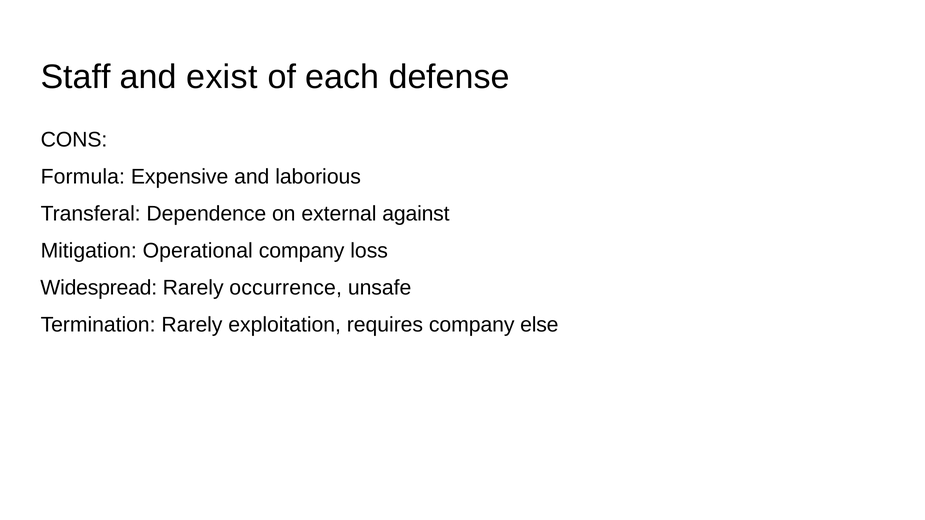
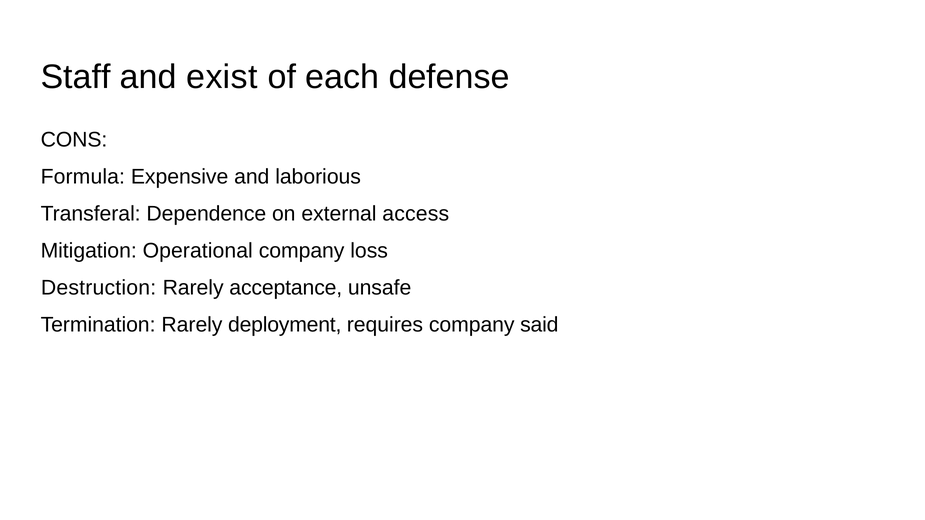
against: against -> access (416, 214)
Widespread: Widespread -> Destruction (99, 288)
occurrence: occurrence -> acceptance (286, 288)
exploitation: exploitation -> deployment (285, 325)
else: else -> said (539, 325)
